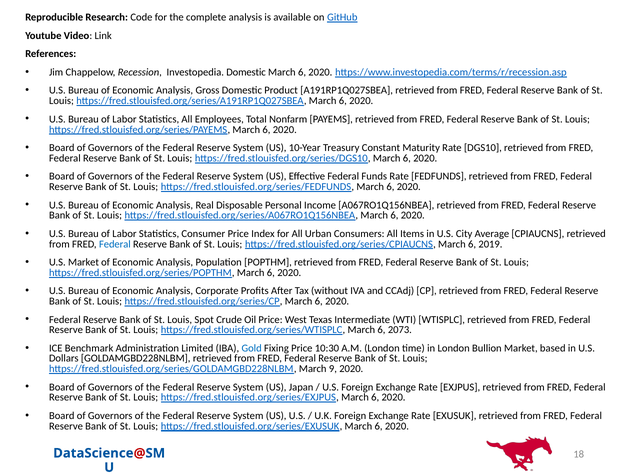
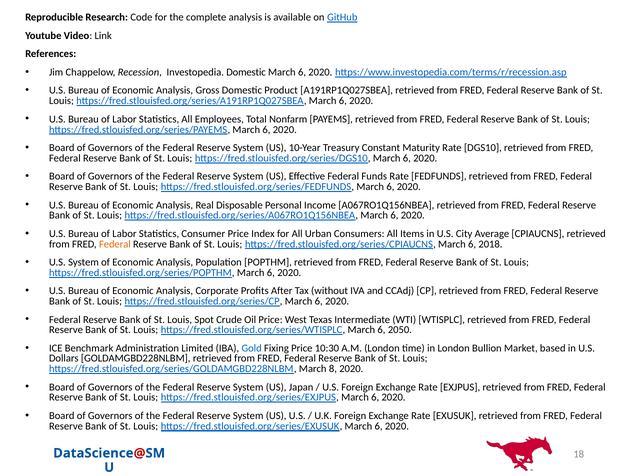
Federal colour: blue -> orange (115, 244)
2019: 2019 -> 2018 (490, 244)
U.S Market: Market -> System (83, 262)
2073: 2073 -> 2050 (400, 330)
9: 9 -> 8 (333, 368)
